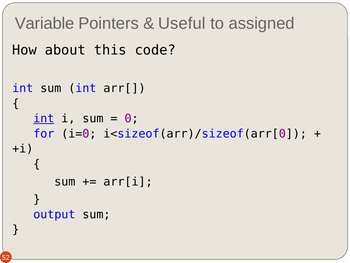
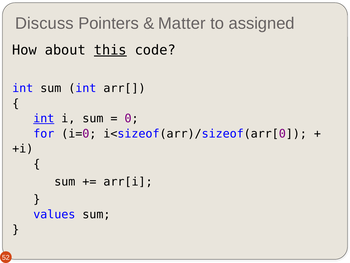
Variable: Variable -> Discuss (44, 23)
Useful: Useful -> Matter (182, 23)
this underline: none -> present (110, 50)
output: output -> values (54, 214)
